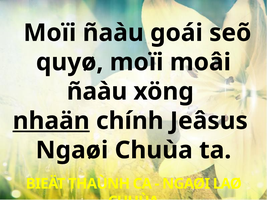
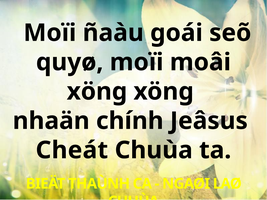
ñaàu: ñaàu -> xöng (97, 92)
nhaän underline: present -> none (51, 121)
Ngaøi: Ngaøi -> Cheát (72, 150)
